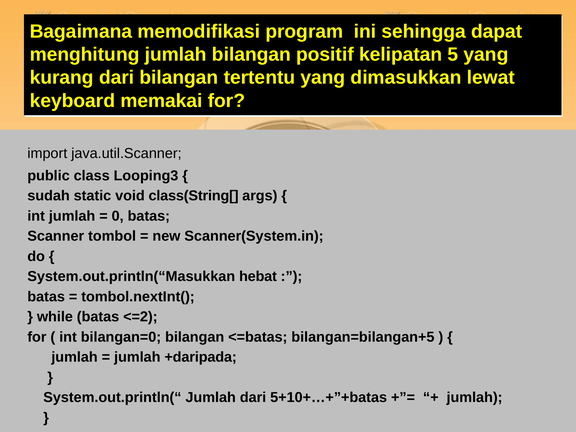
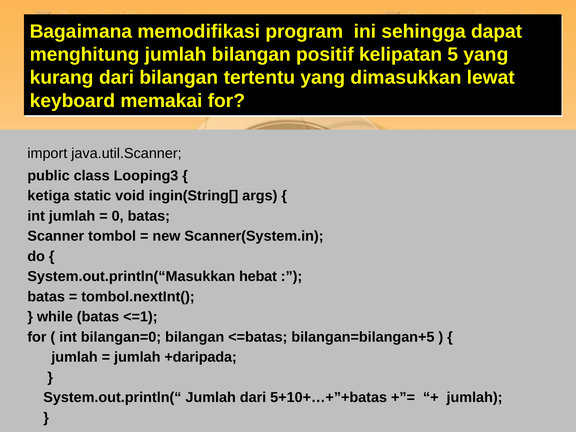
sudah: sudah -> ketiga (48, 196)
class(String[: class(String[ -> ingin(String[ (194, 196)
<=2: <=2 -> <=1 (140, 317)
